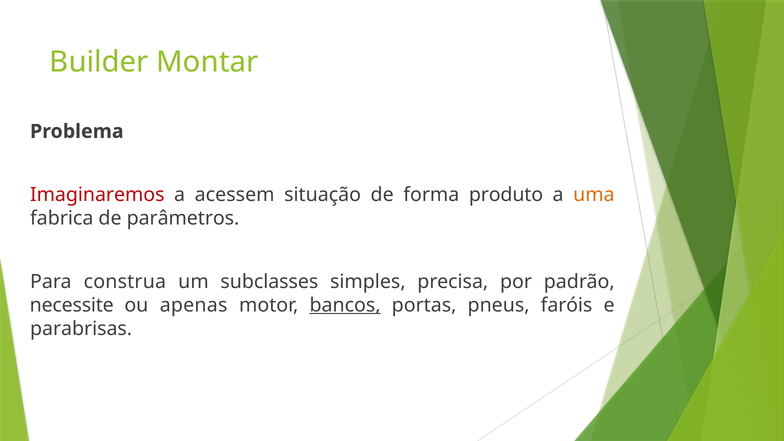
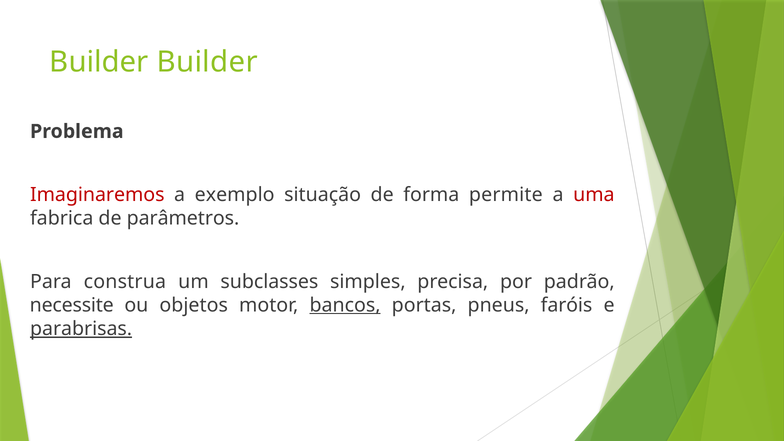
Builder Montar: Montar -> Builder (207, 62)
acessem: acessem -> exemplo (235, 195)
produto: produto -> permite (506, 195)
uma colour: orange -> red (594, 195)
apenas: apenas -> objetos (194, 305)
parabrisas underline: none -> present (81, 329)
